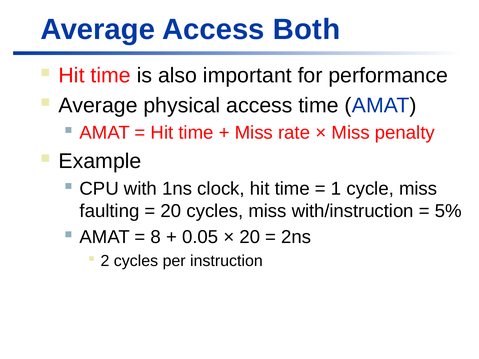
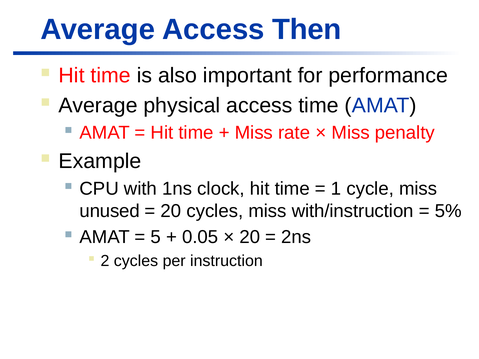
Both: Both -> Then (307, 30)
faulting: faulting -> unused (110, 211)
8: 8 -> 5 (156, 237)
